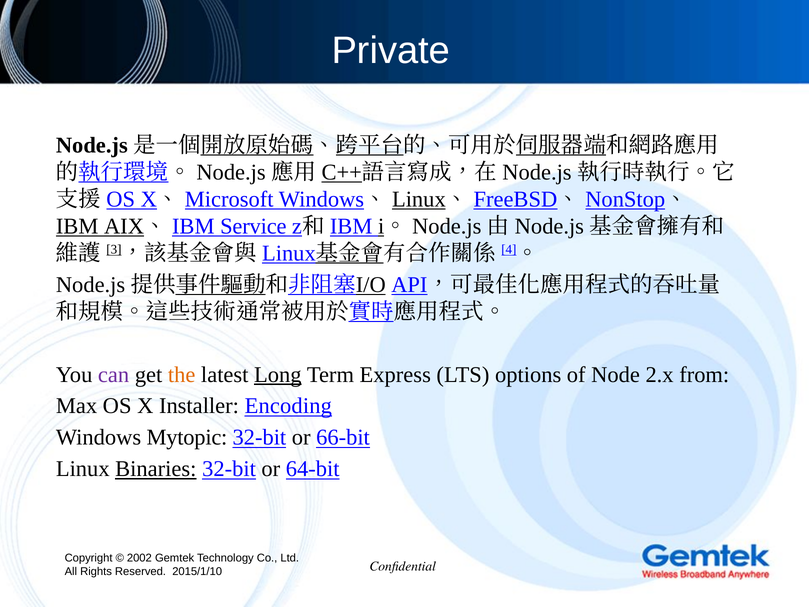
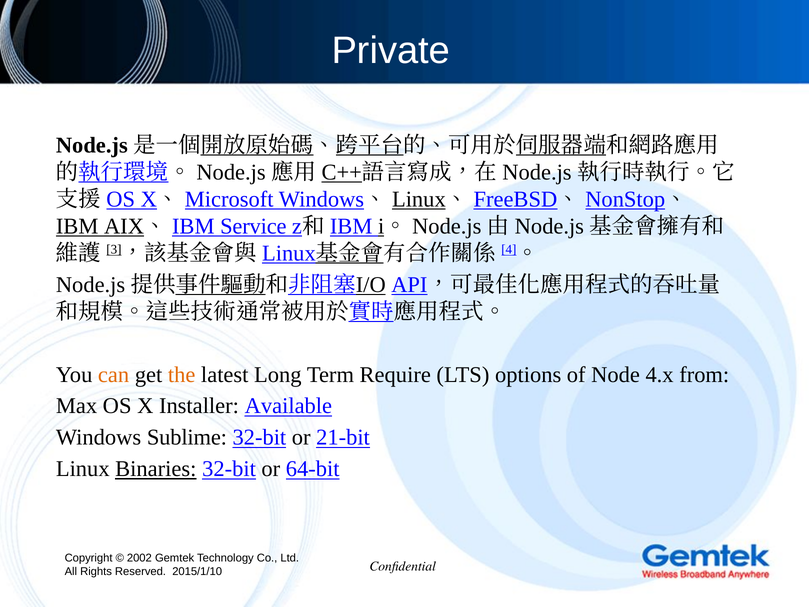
can colour: purple -> orange (114, 374)
Long underline: present -> none (278, 374)
Express: Express -> Require (395, 374)
2.x: 2.x -> 4.x (660, 374)
Encoding: Encoding -> Available (288, 406)
Mytopic: Mytopic -> Sublime (187, 437)
66-bit: 66-bit -> 21-bit (343, 437)
